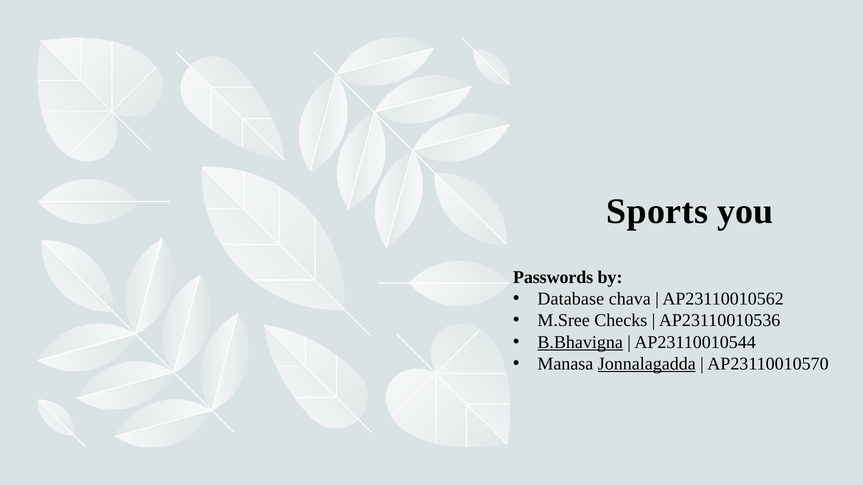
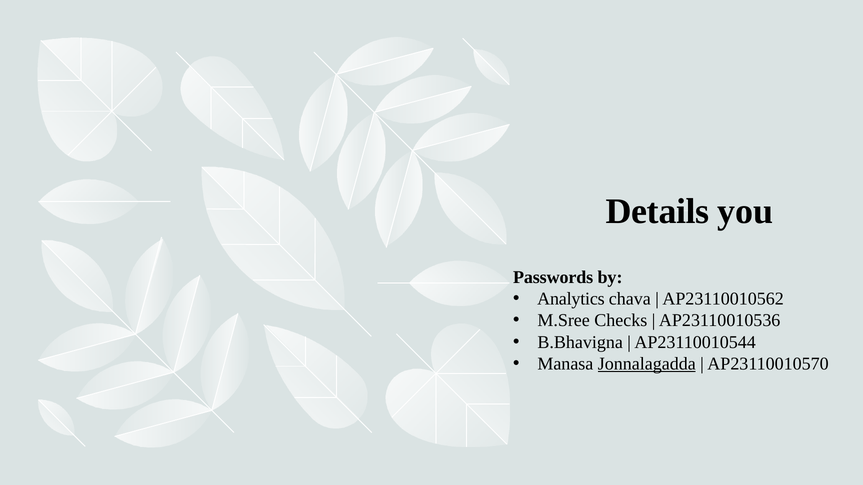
Sports: Sports -> Details (658, 212)
Database: Database -> Analytics (571, 299)
B.Bhavigna underline: present -> none (580, 342)
